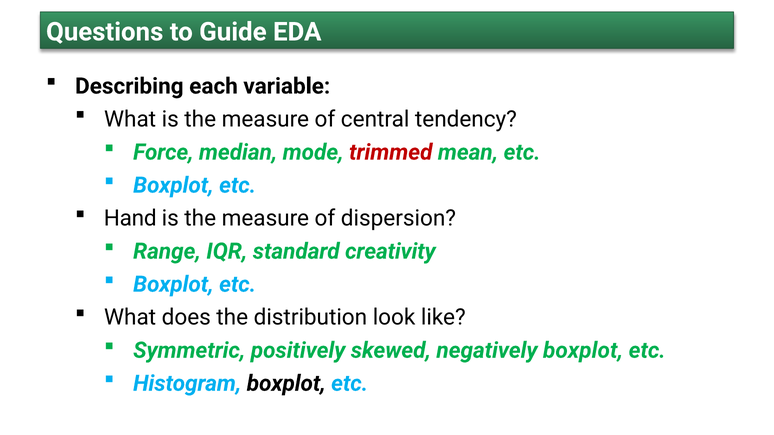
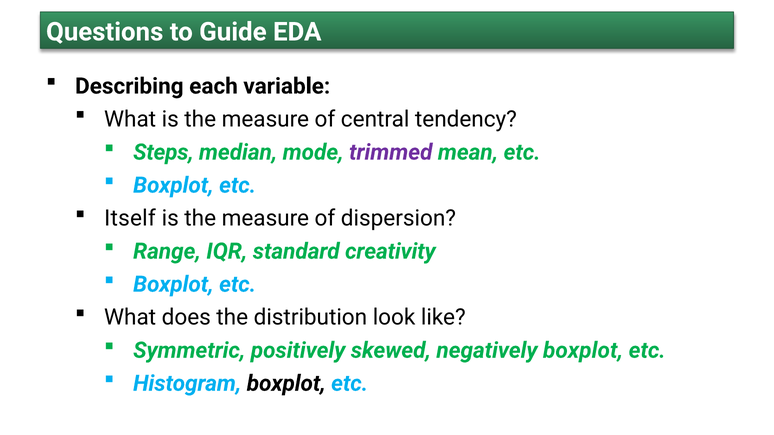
Force: Force -> Steps (163, 152)
trimmed colour: red -> purple (391, 152)
Hand: Hand -> Itself (130, 218)
